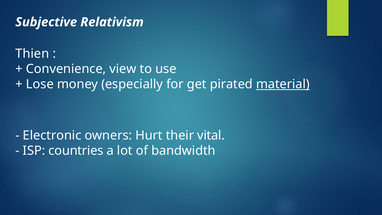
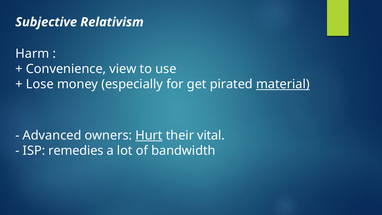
Thien: Thien -> Harm (32, 54)
Electronic: Electronic -> Advanced (52, 135)
Hurt underline: none -> present (149, 135)
countries: countries -> remedies (76, 151)
